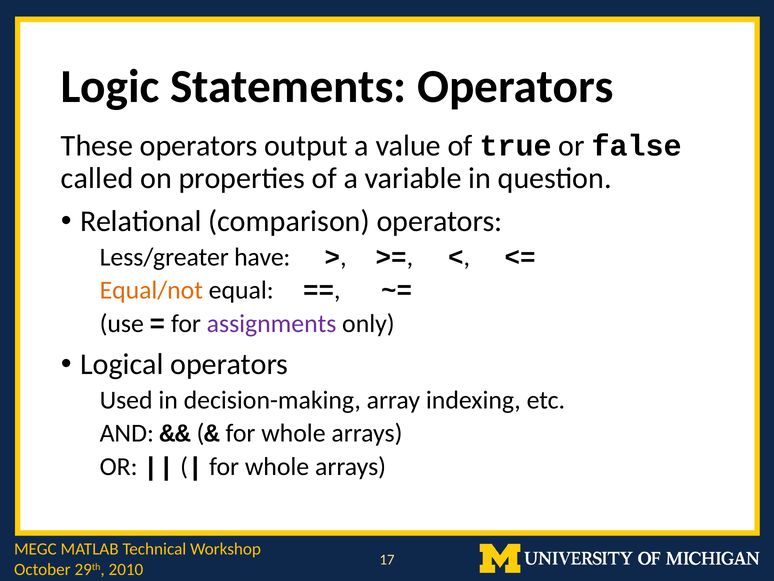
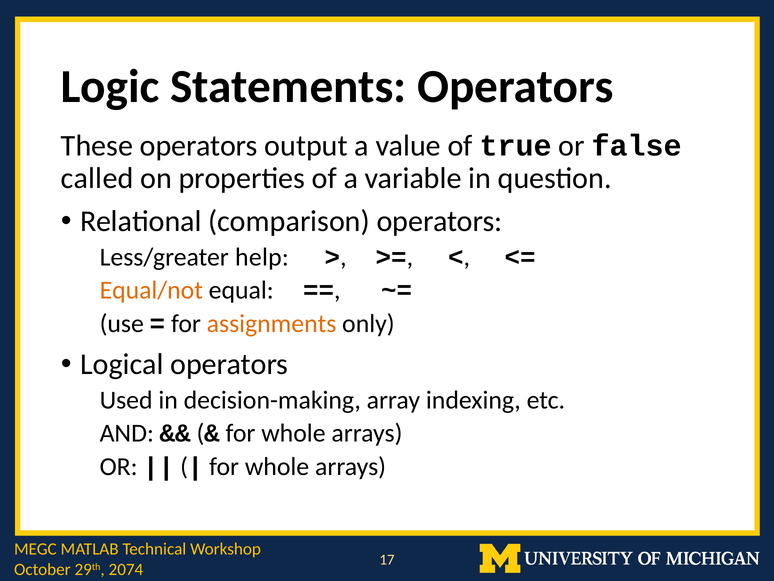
have: have -> help (262, 257)
assignments colour: purple -> orange (272, 323)
2010: 2010 -> 2074 (126, 569)
